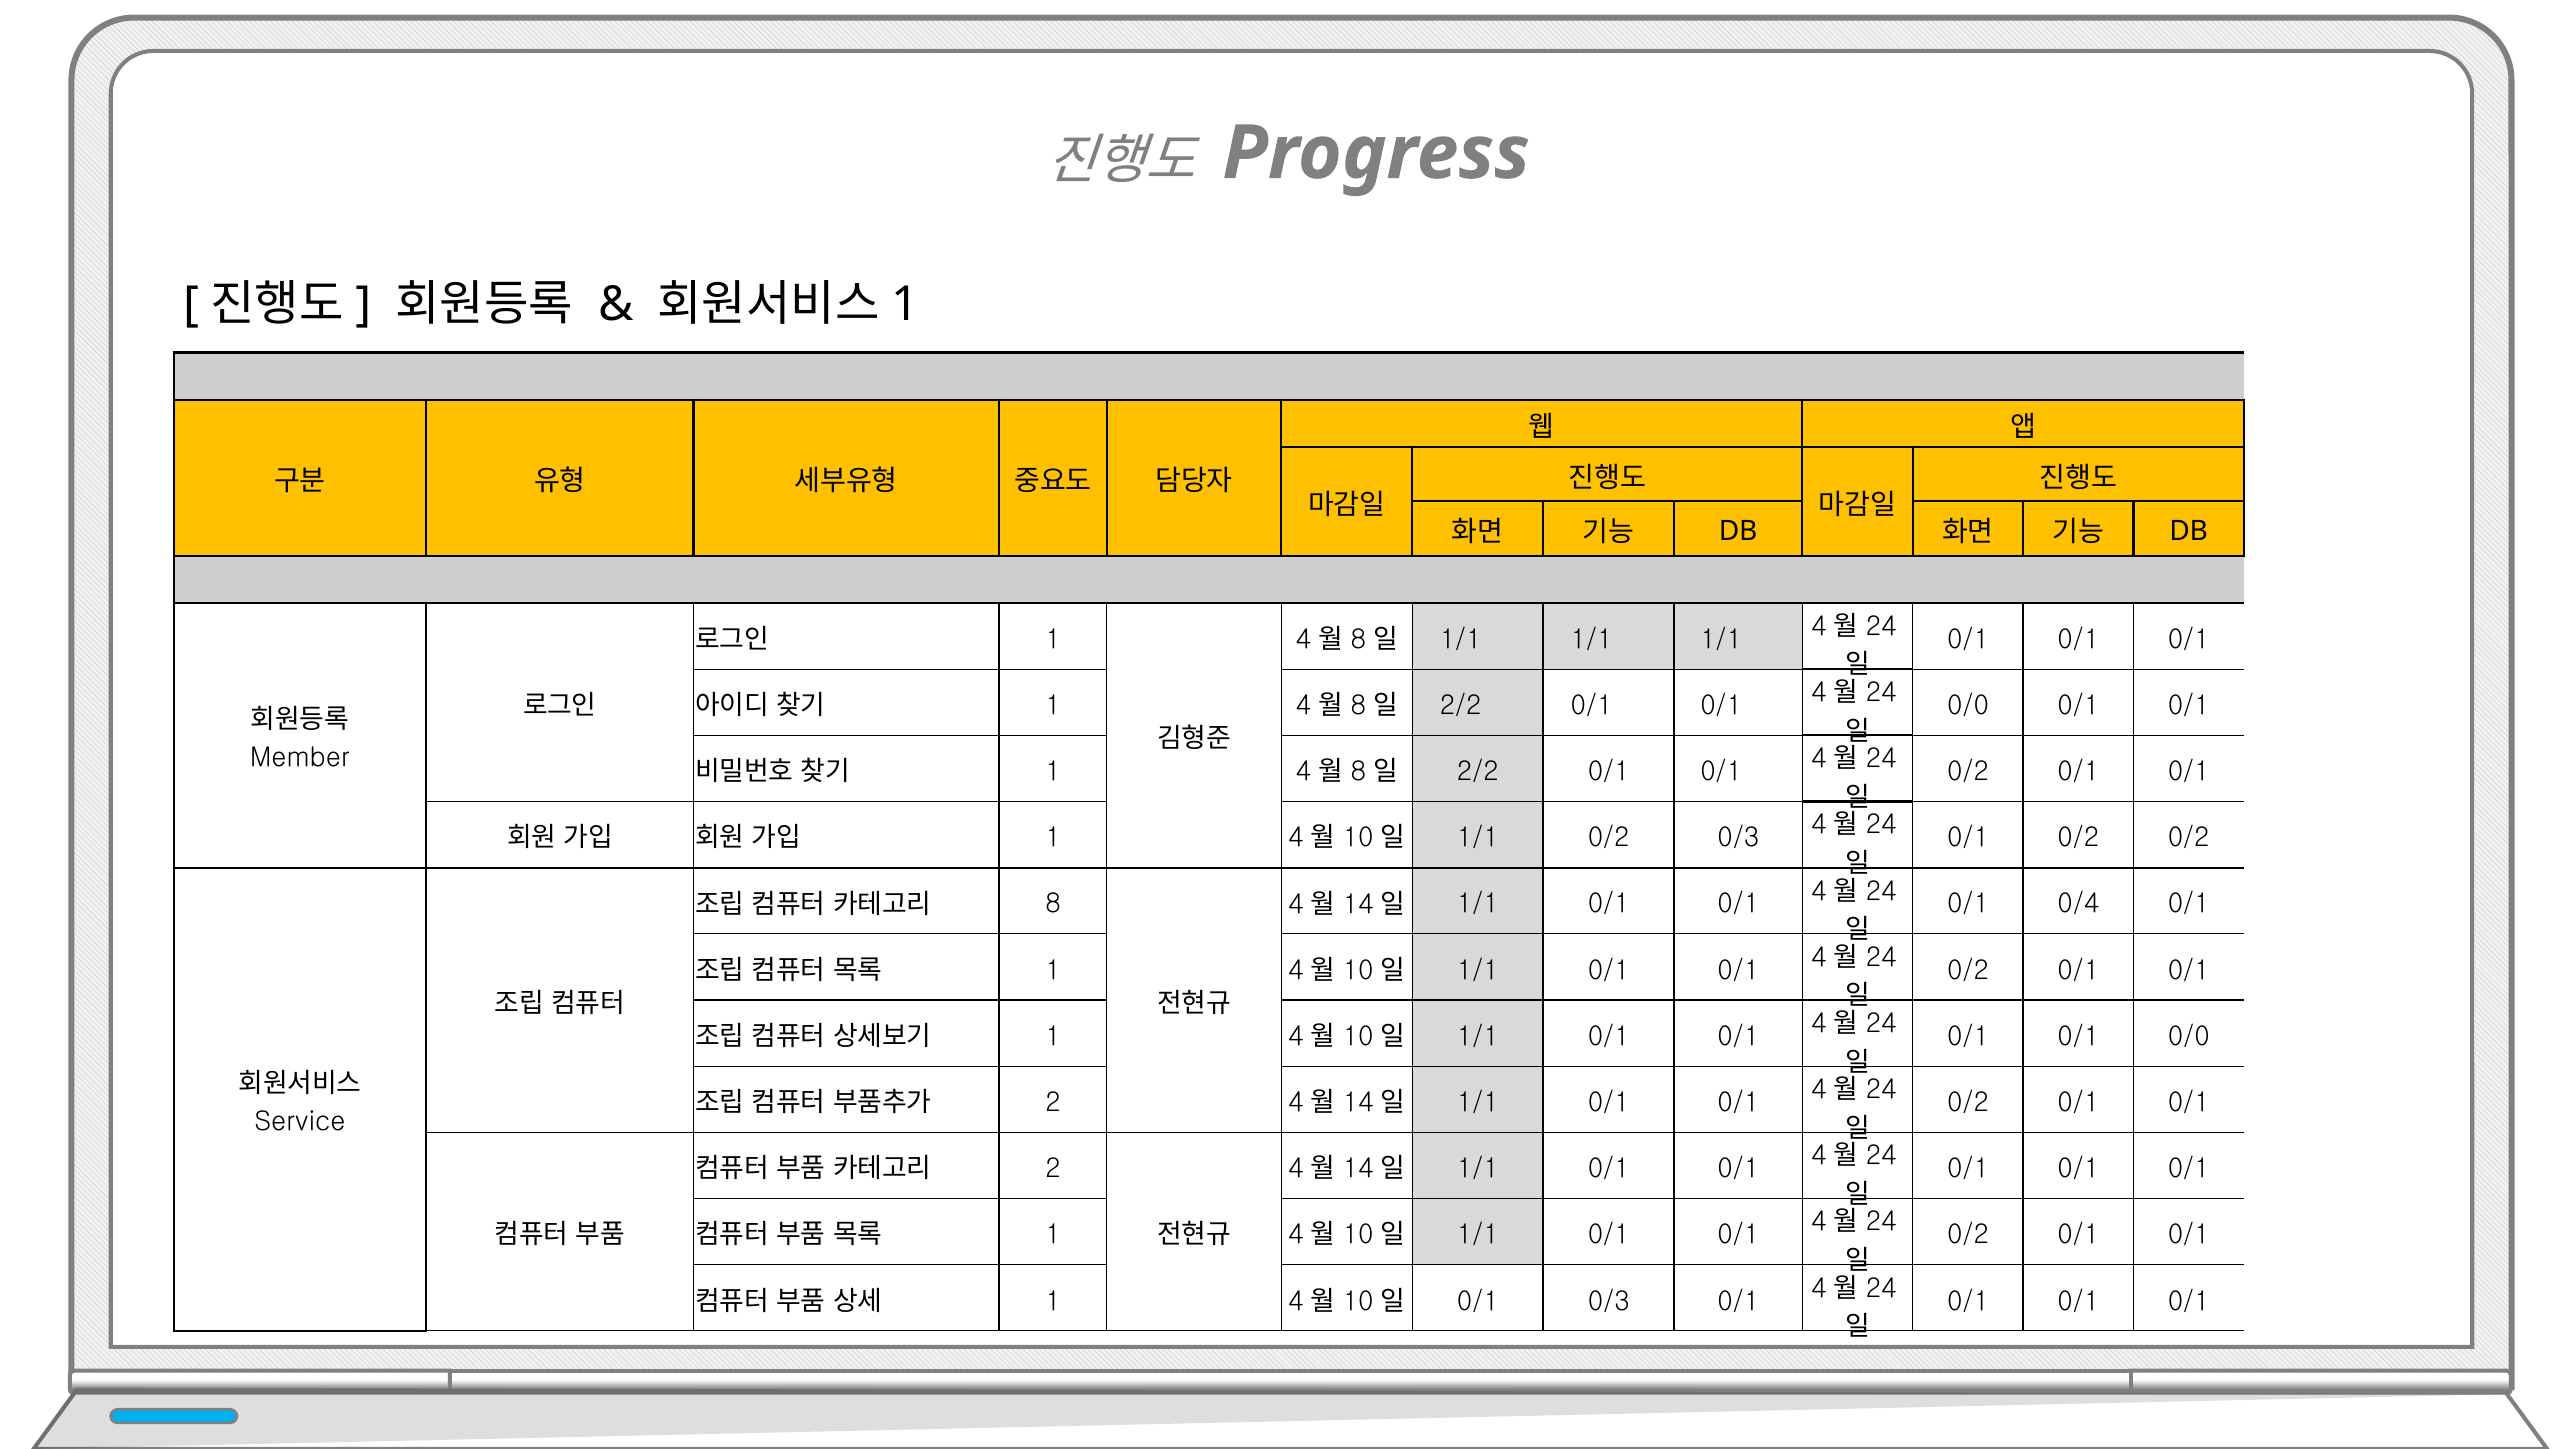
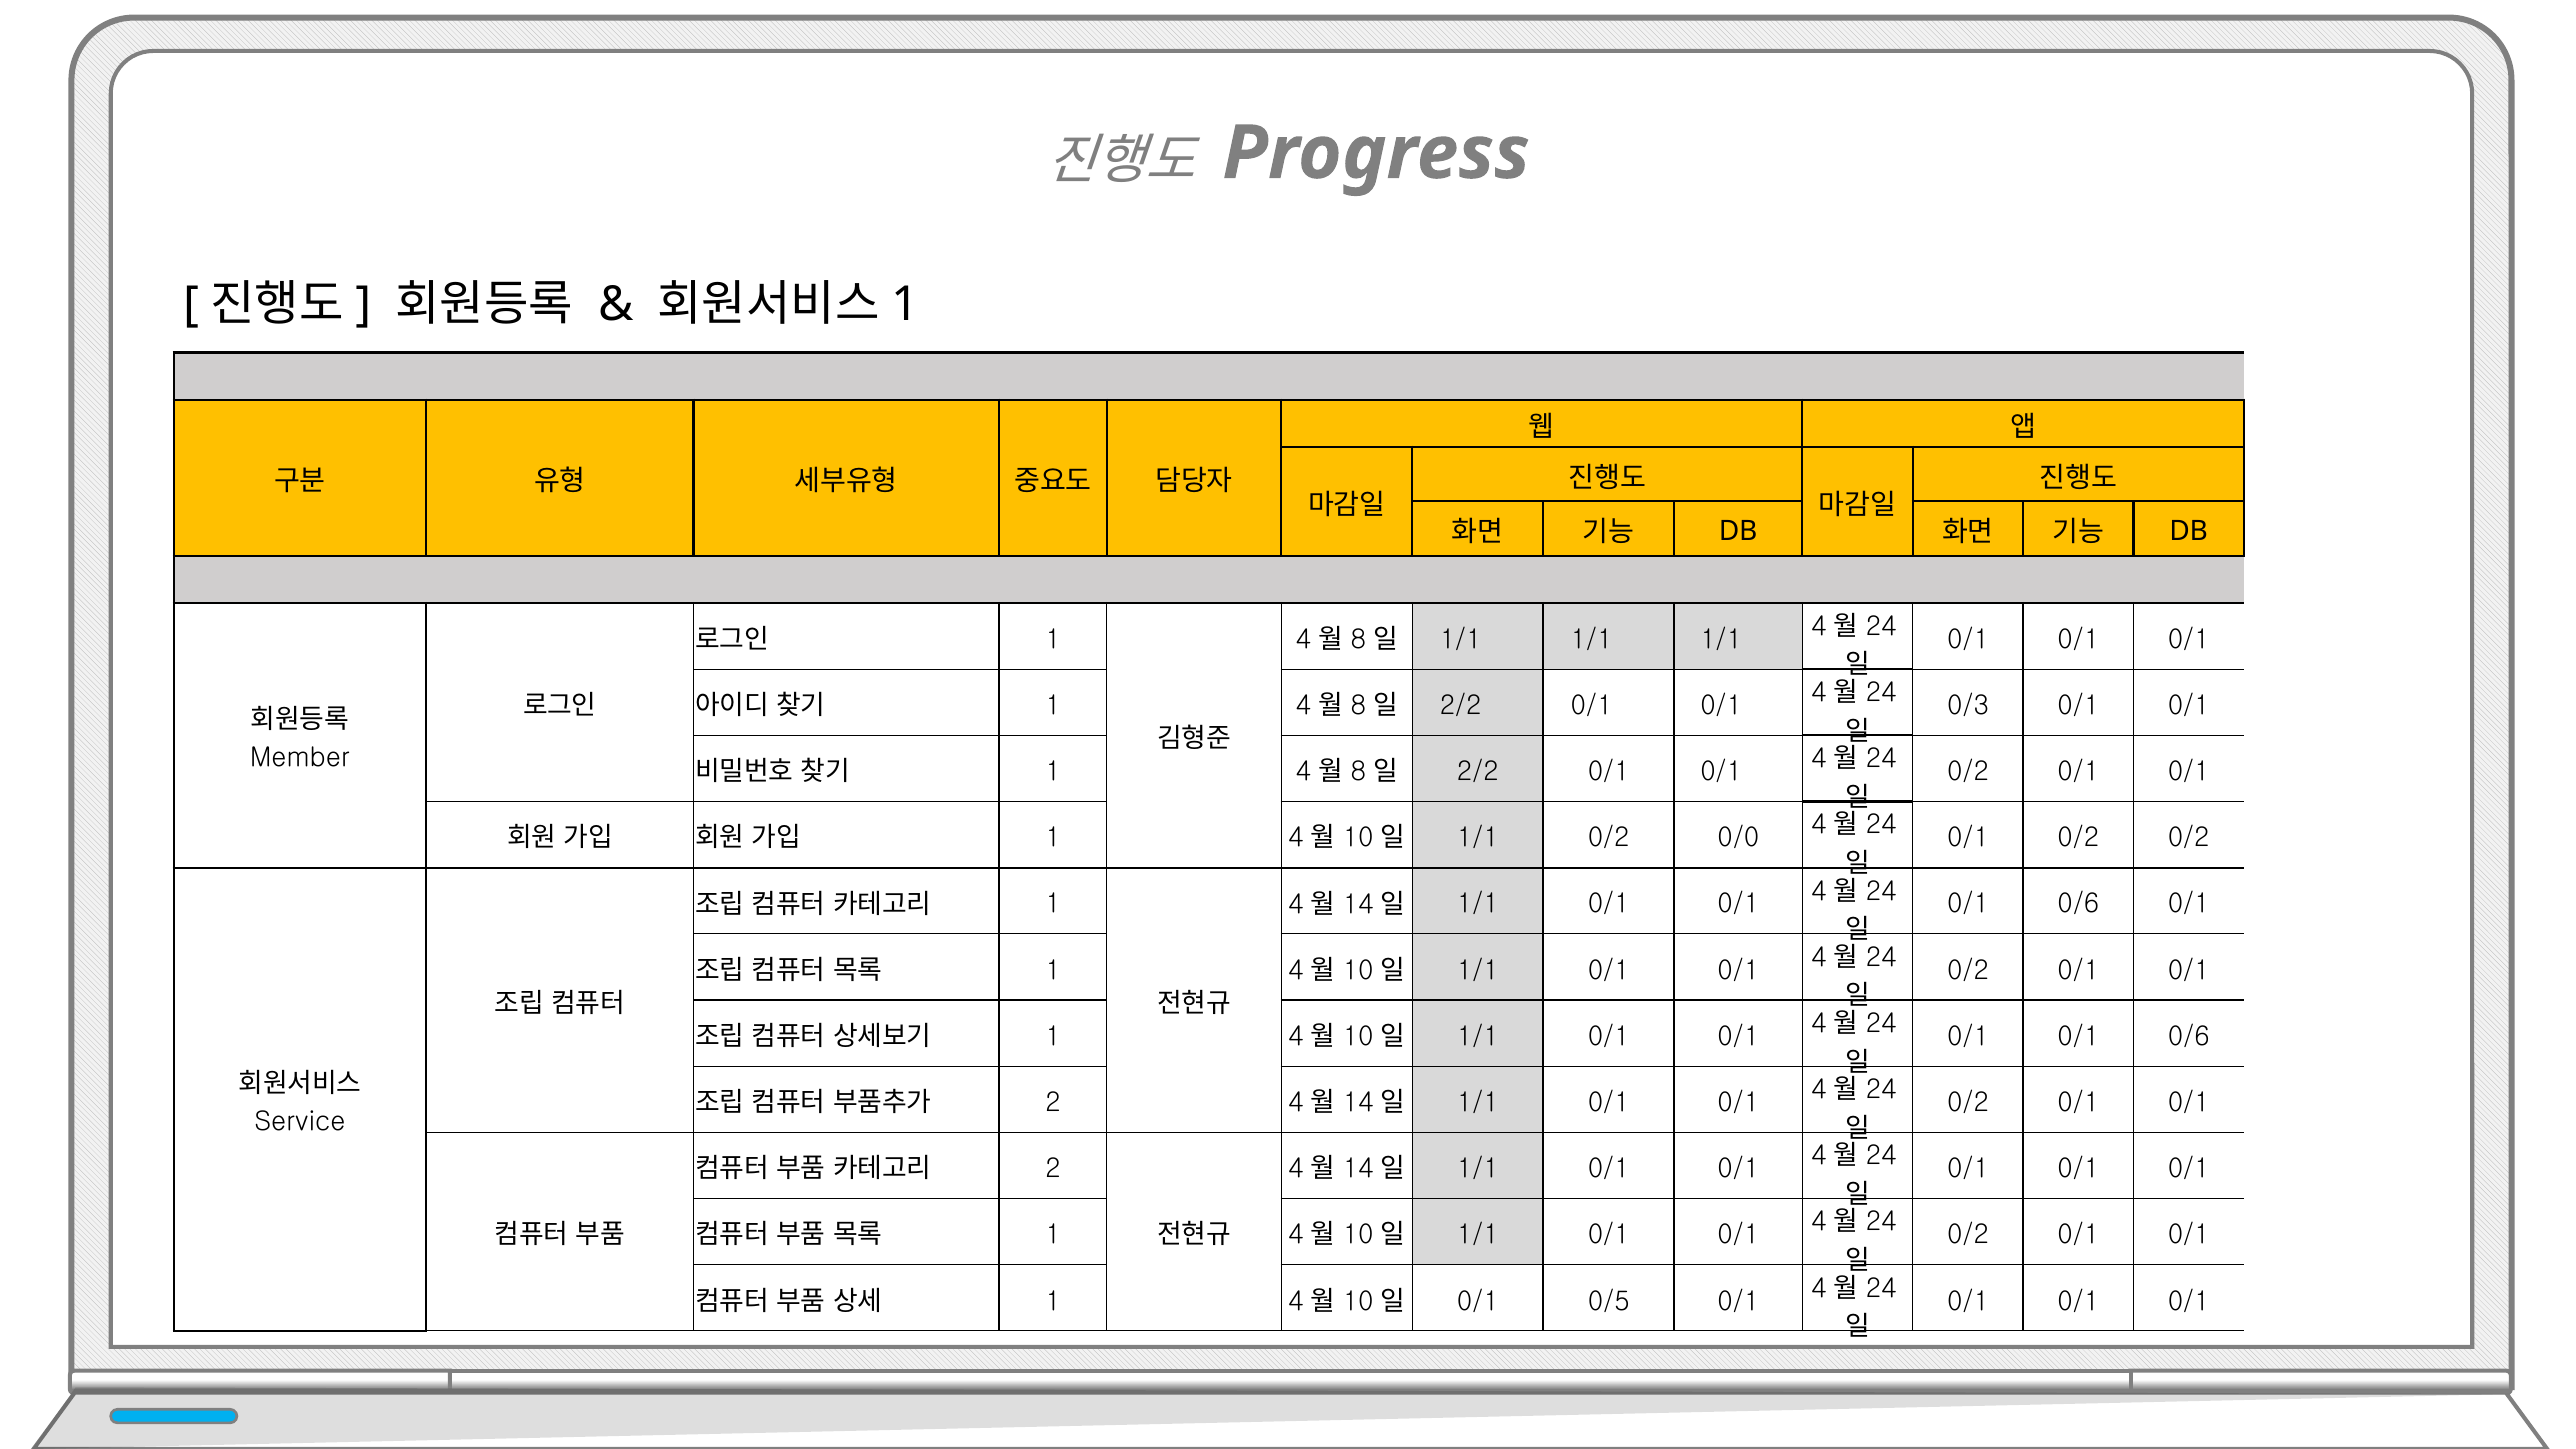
0/0: 0/0 -> 0/3 (1968, 706)
0/2 0/3: 0/3 -> 0/0 (1738, 838)
0/4: 0/4 -> 0/6 (2078, 904)
8: 8 -> 1 (1053, 904)
0/1 0/1 0/0: 0/0 -> 0/6 (2189, 1036)
0/1 0/3: 0/3 -> 0/5 (1609, 1301)
